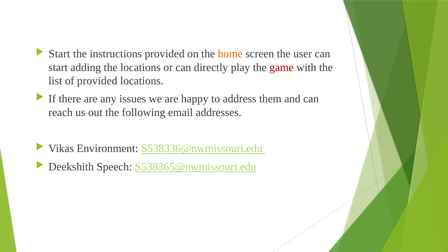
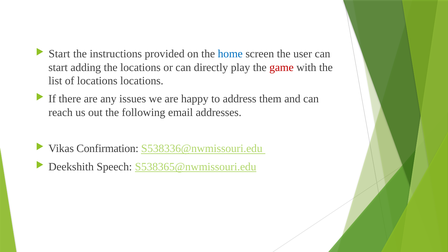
home colour: orange -> blue (230, 54)
of provided: provided -> locations (97, 81)
Environment: Environment -> Confirmation (108, 149)
